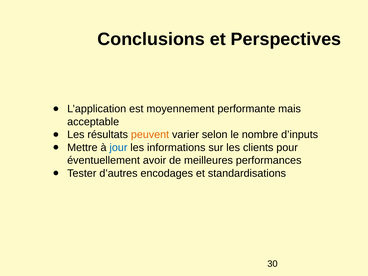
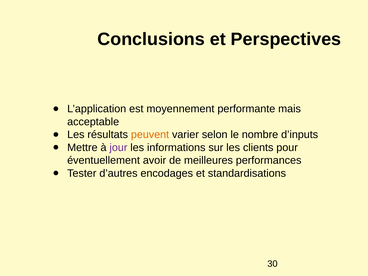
jour colour: blue -> purple (118, 147)
